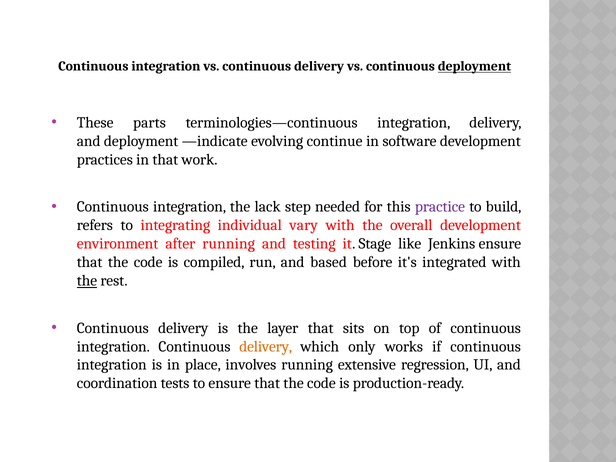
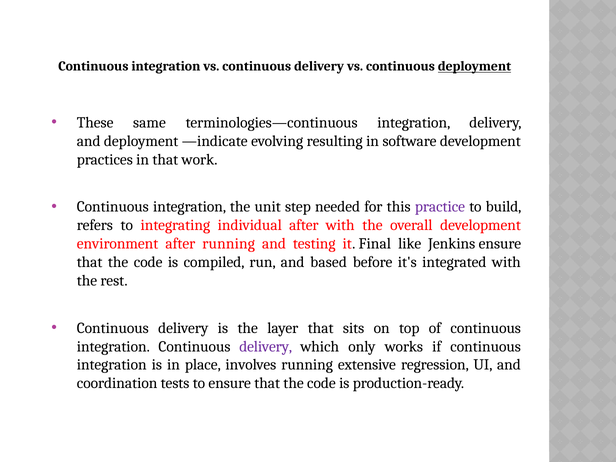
parts: parts -> same (149, 123)
continue: continue -> resulting (335, 141)
lack: lack -> unit (268, 207)
individual vary: vary -> after (304, 225)
Stage: Stage -> Final (375, 244)
the underline: present -> none (87, 281)
delivery colour: orange -> purple (266, 346)
